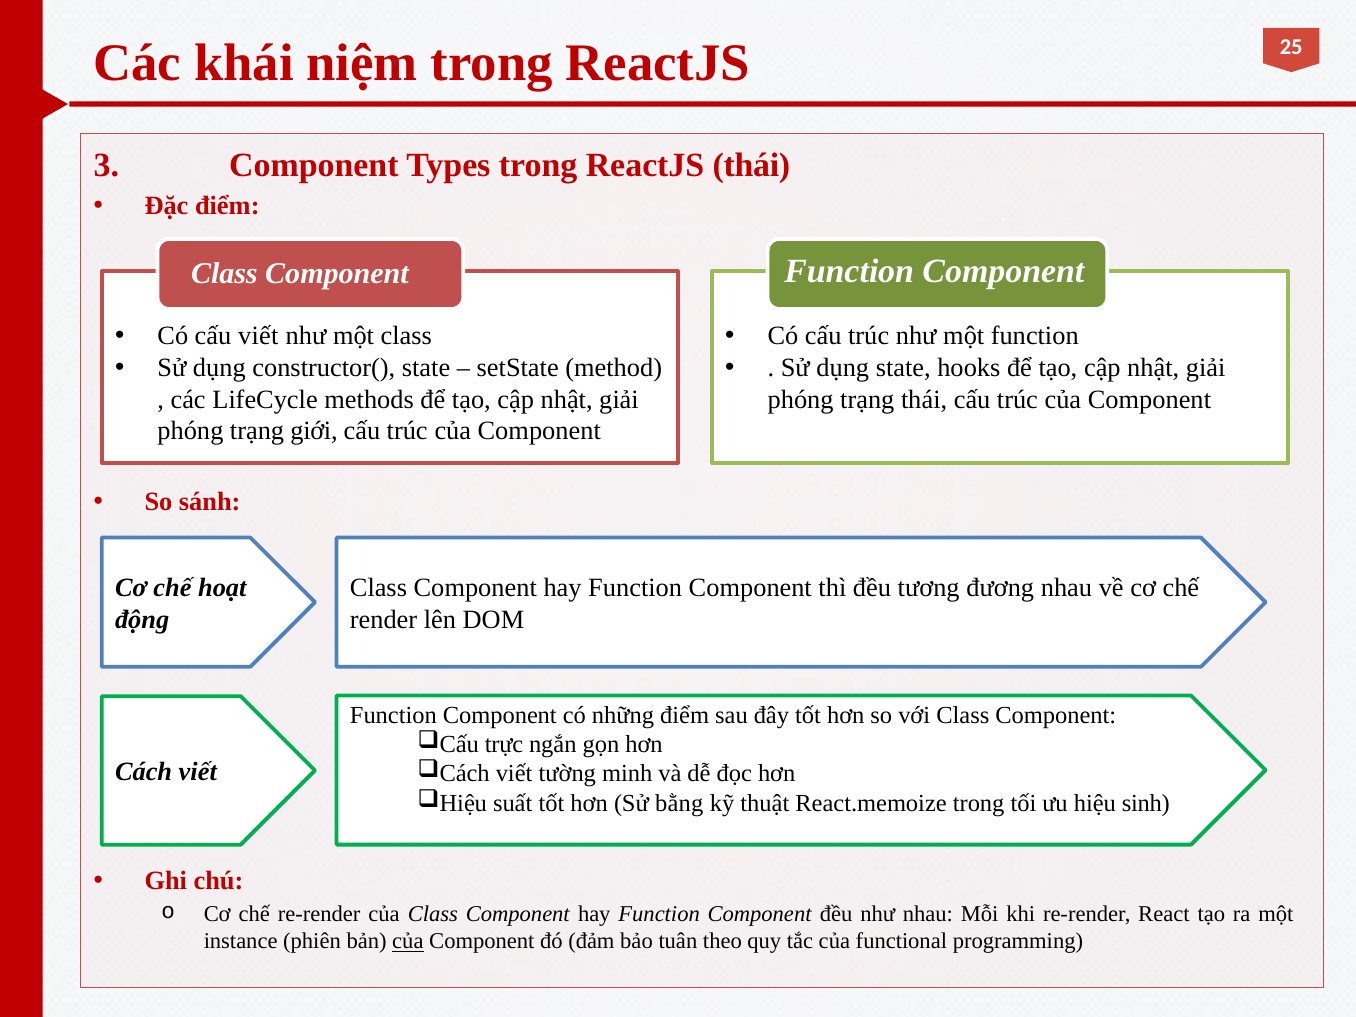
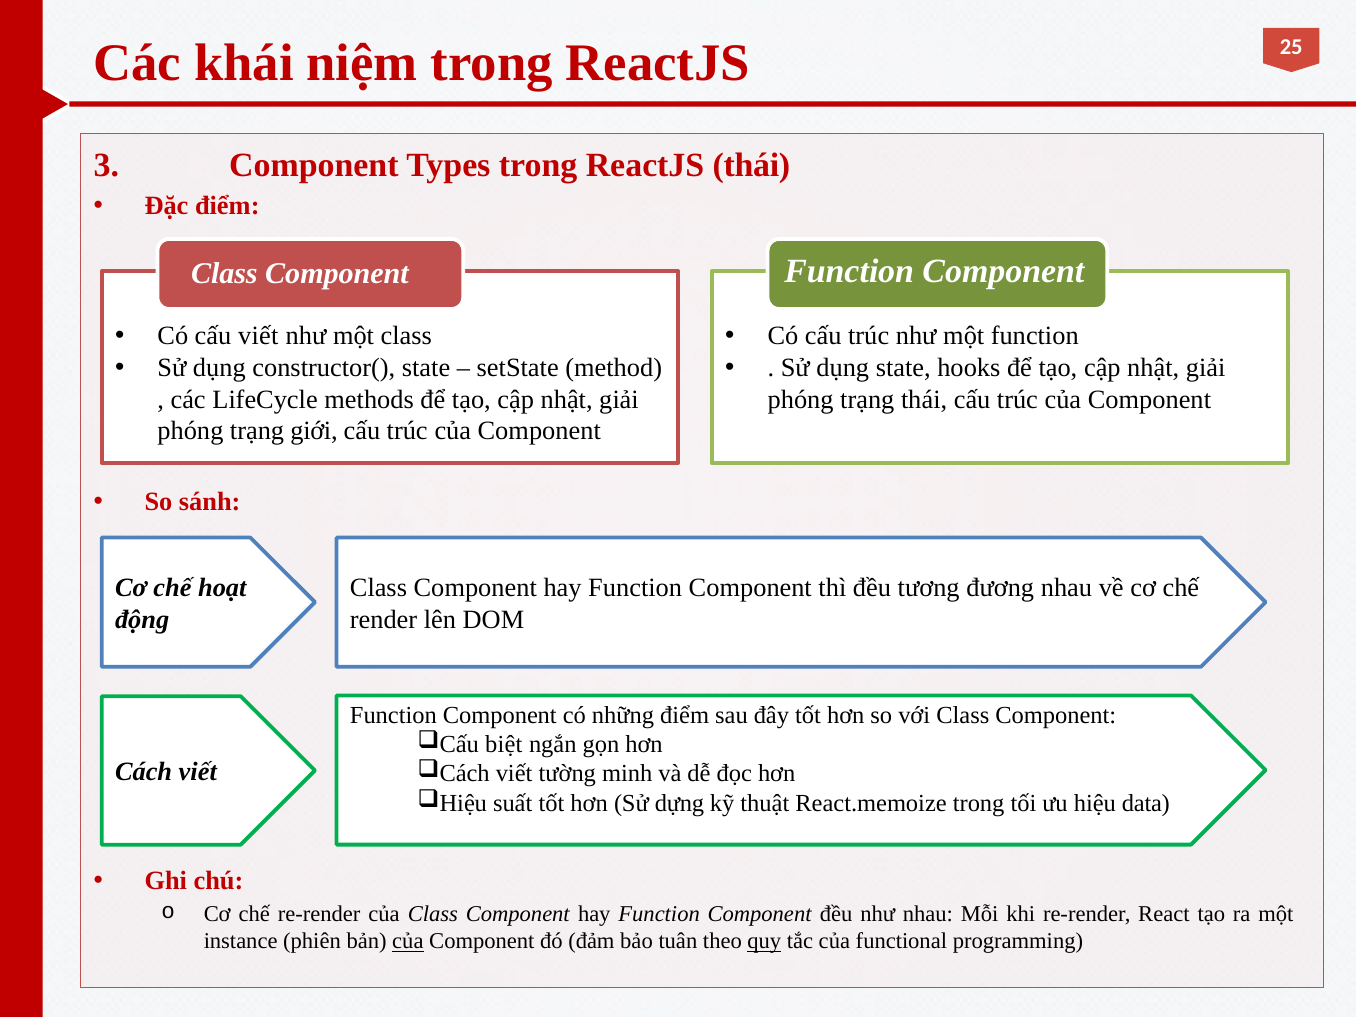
trực: trực -> biệt (504, 744)
bằng: bằng -> dựng (680, 803)
sinh: sinh -> data (1146, 803)
quy underline: none -> present (764, 941)
